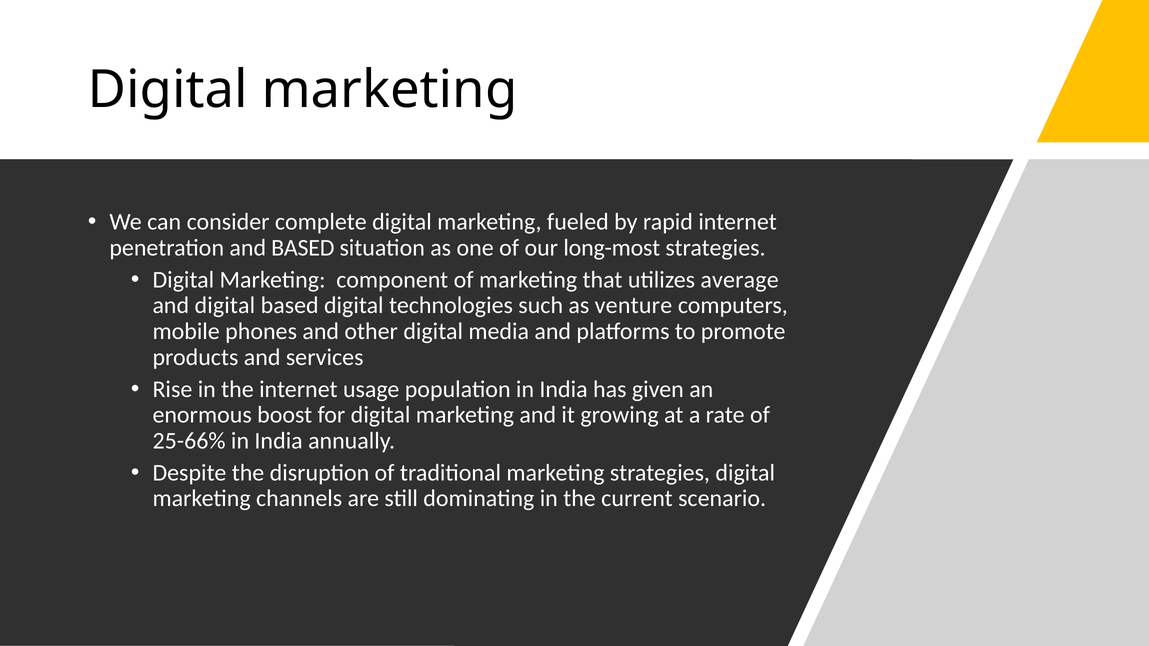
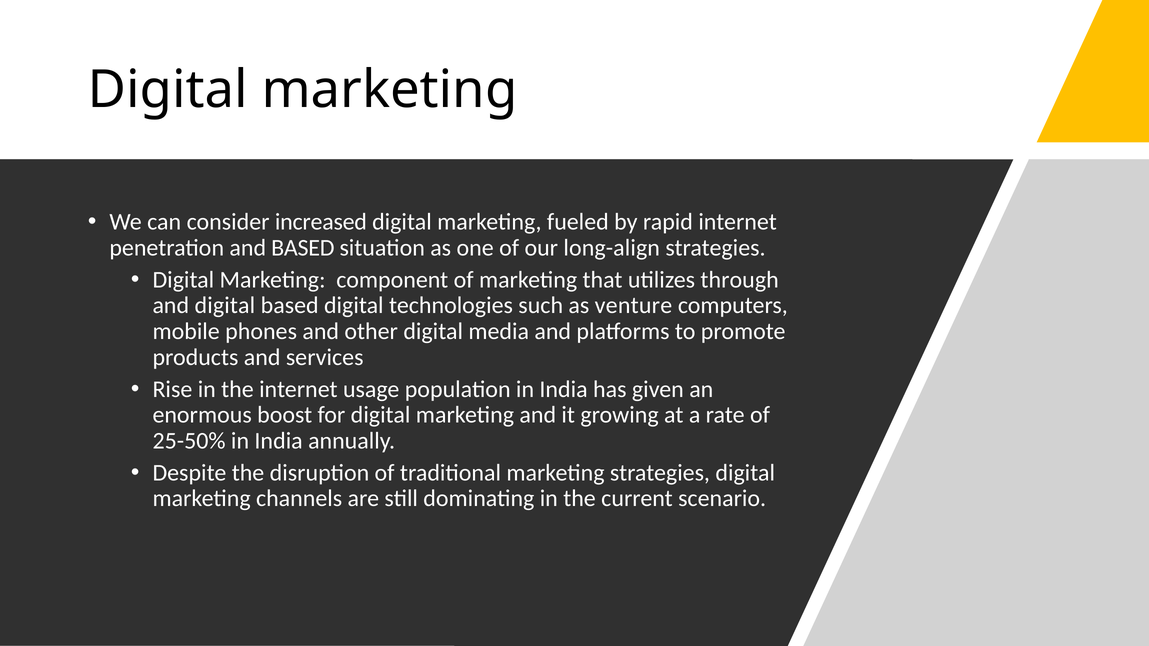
complete: complete -> increased (321, 222)
long-most: long-most -> long-align (612, 248)
average: average -> through (740, 280)
25-66%: 25-66% -> 25-50% (189, 441)
